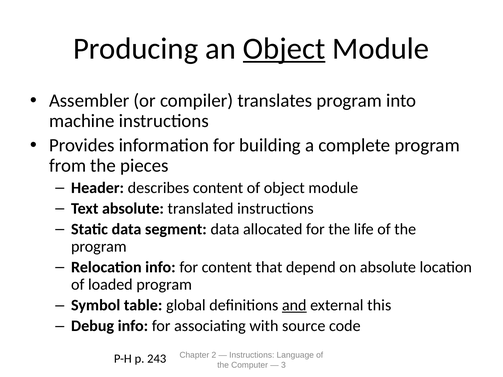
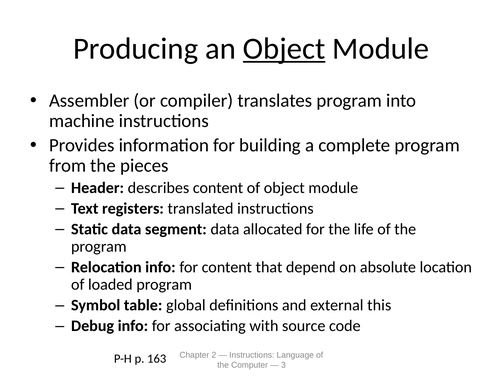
Text absolute: absolute -> registers (133, 209)
and underline: present -> none (294, 305)
243: 243 -> 163 (157, 359)
